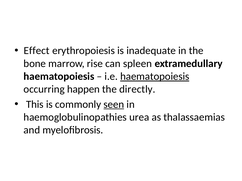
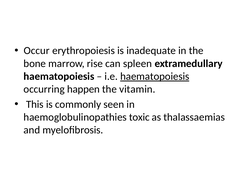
Effect: Effect -> Occur (37, 51)
directly: directly -> vitamin (137, 89)
seen underline: present -> none (114, 105)
urea: urea -> toxic (139, 117)
